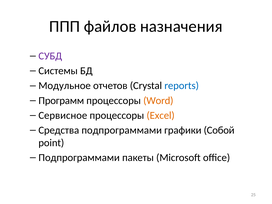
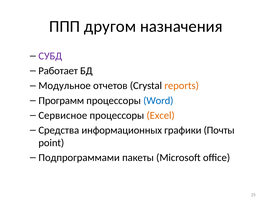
файлов: файлов -> другом (110, 26)
Системы: Системы -> Работает (58, 71)
reports colour: blue -> orange (182, 86)
Word colour: orange -> blue (158, 101)
Средства подпрограммами: подпрограммами -> информационных (122, 130)
Собой: Собой -> Почты (219, 130)
